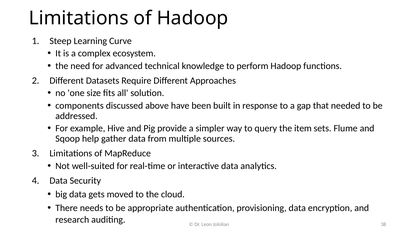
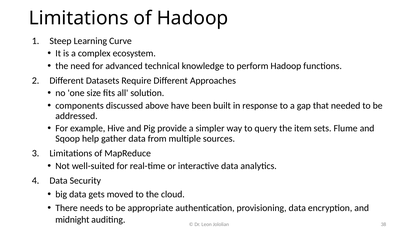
research: research -> midnight (72, 220)
